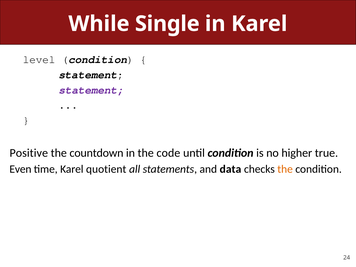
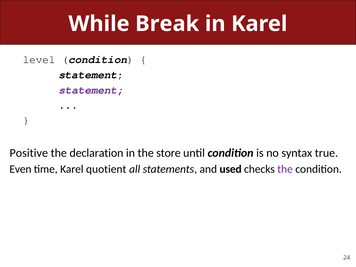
Single: Single -> Break (167, 24)
countdown: countdown -> declaration (96, 153)
code: code -> store (168, 153)
higher: higher -> syntax (297, 153)
data: data -> used (231, 169)
the colour: orange -> purple (285, 169)
